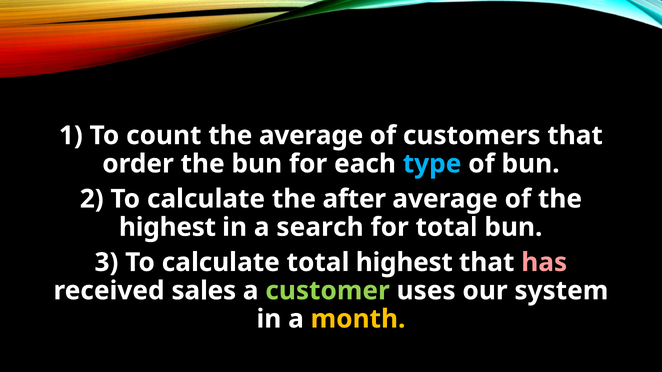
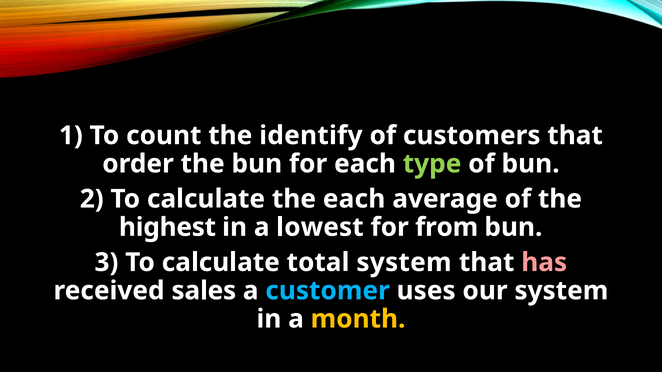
the average: average -> identify (311, 136)
type colour: light blue -> light green (432, 164)
the after: after -> each (354, 199)
search: search -> lowest (320, 227)
for total: total -> from (447, 227)
total highest: highest -> system (404, 263)
customer colour: light green -> light blue (328, 291)
